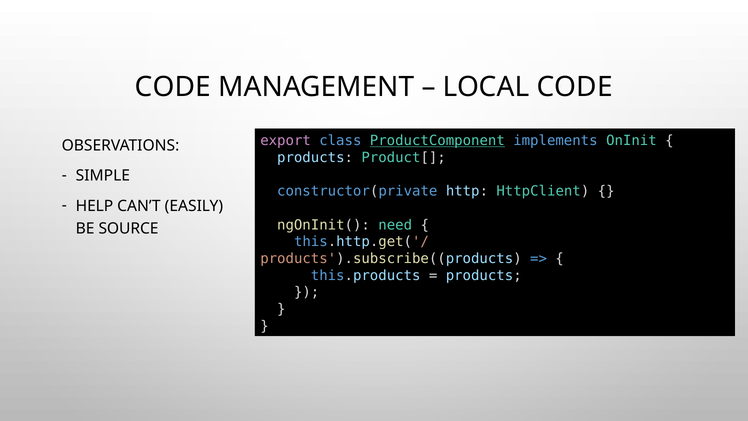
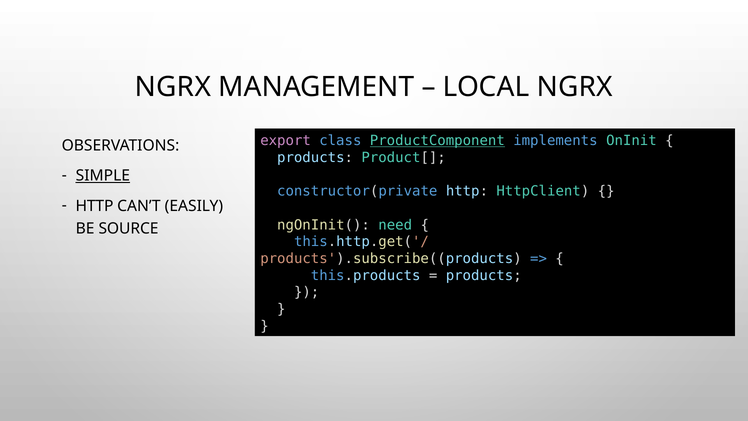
CODE: CODE -> NGRX (173, 87)
LOCAL CODE: CODE -> NGRX (575, 87)
SIMPLE underline: none -> present (103, 176)
HELP: HELP -> HTTP (95, 206)
